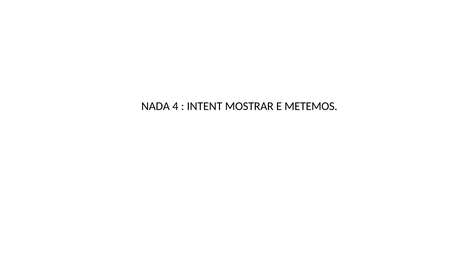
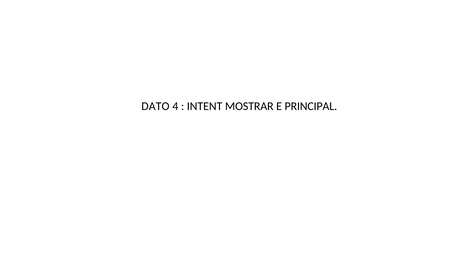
NADA: NADA -> DATO (155, 106)
METEMOS: METEMOS -> PRINCIPAL (311, 106)
